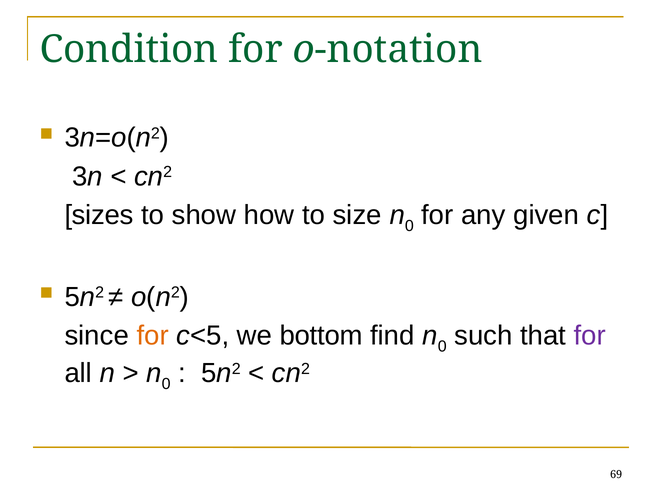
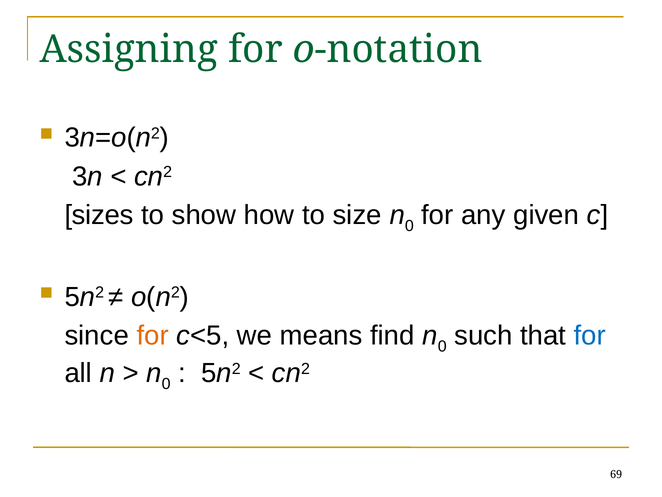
Condition: Condition -> Assigning (129, 49)
bottom: bottom -> means (321, 335)
for colour: purple -> blue (590, 335)
